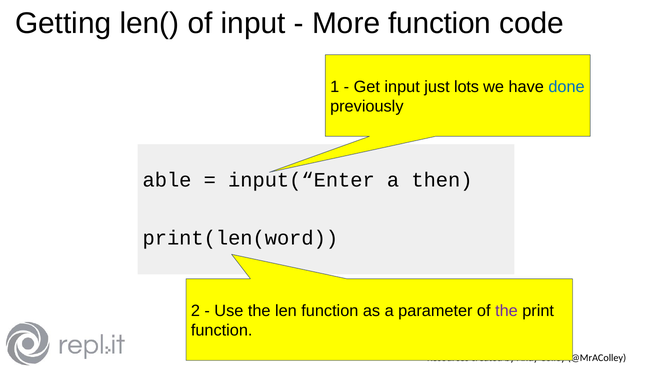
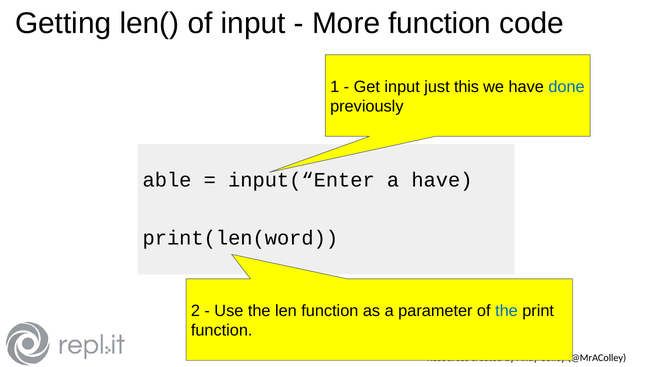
lots: lots -> this (466, 87)
a then: then -> have (442, 180)
the colour: purple -> blue (506, 311)
